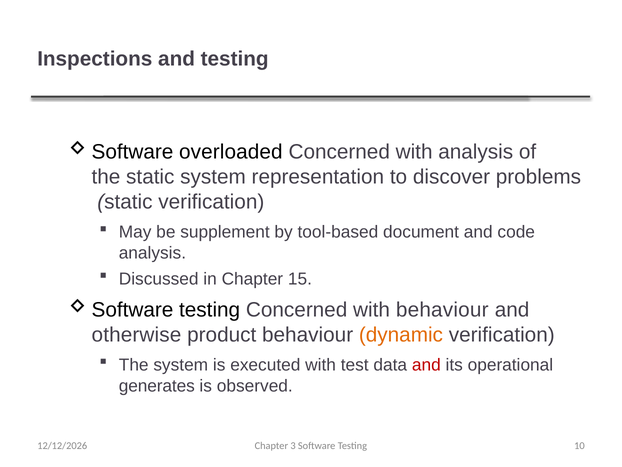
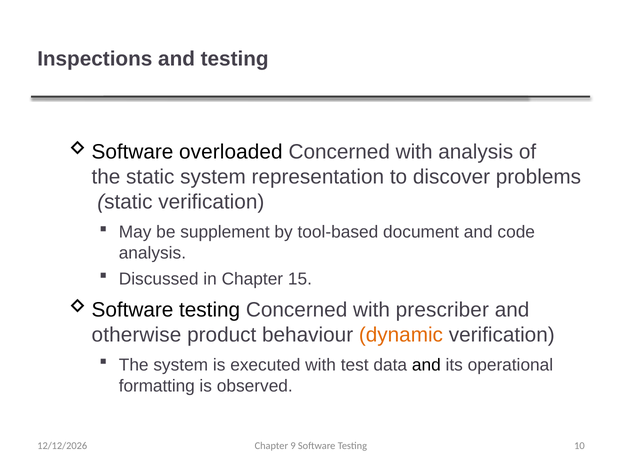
with behaviour: behaviour -> prescriber (442, 309)
and colour: red -> black (426, 365)
generates: generates -> formatting (157, 385)
3: 3 -> 9 (293, 445)
